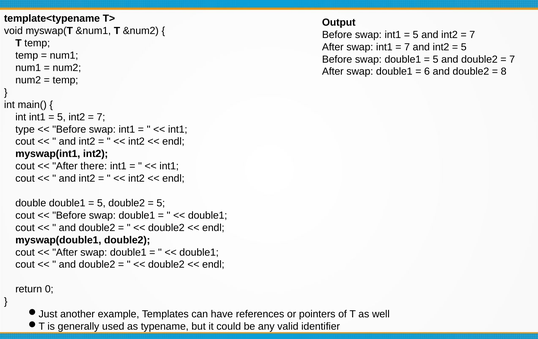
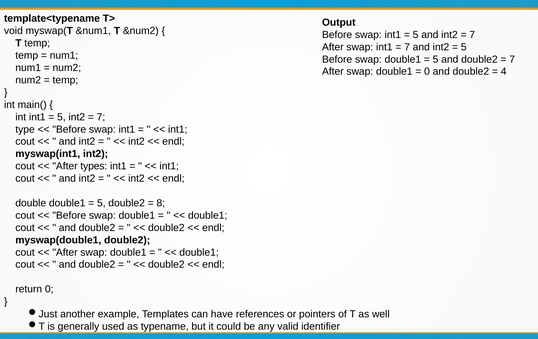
6: 6 -> 0 (427, 72)
8: 8 -> 4 (504, 72)
there: there -> types (94, 166)
5: 5 -> 8 (161, 203)
